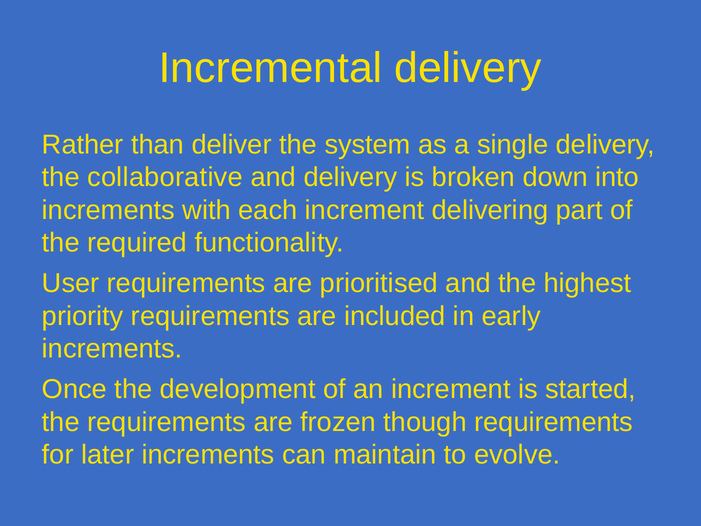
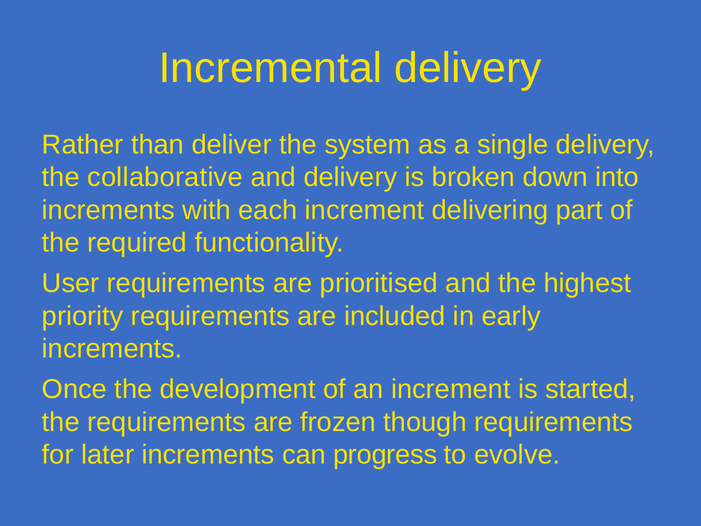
maintain: maintain -> progress (385, 455)
